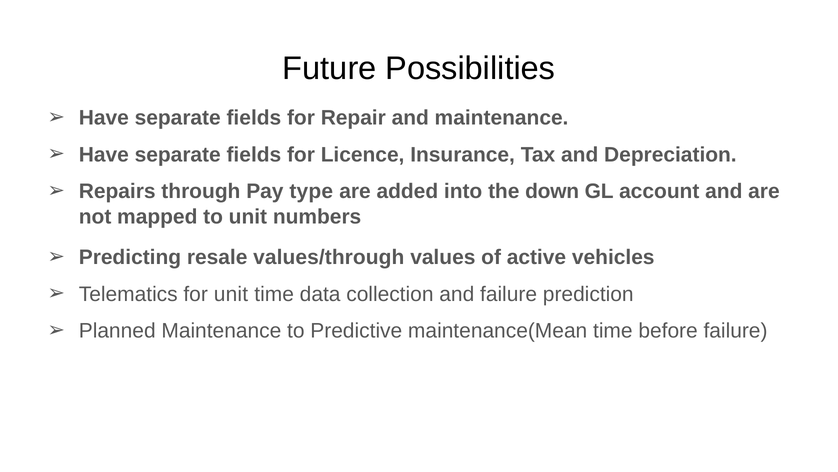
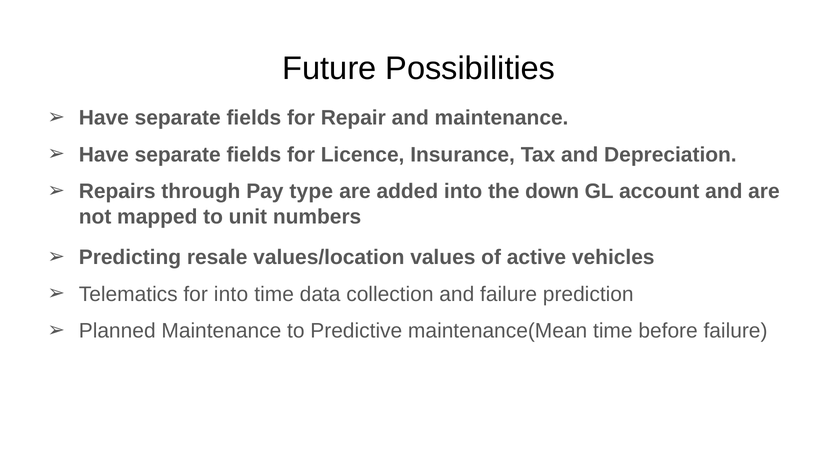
values/through: values/through -> values/location (329, 257)
for unit: unit -> into (231, 294)
